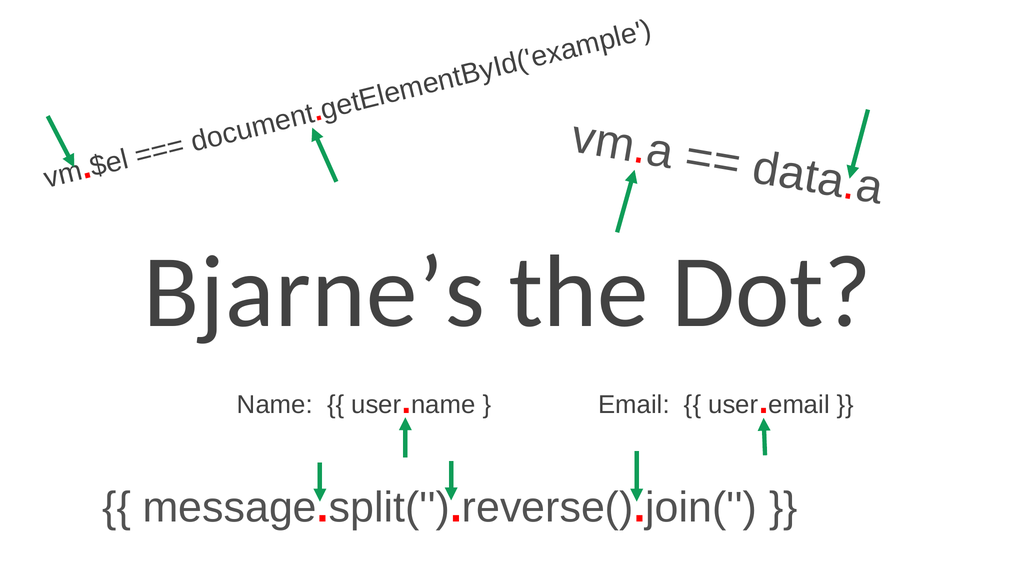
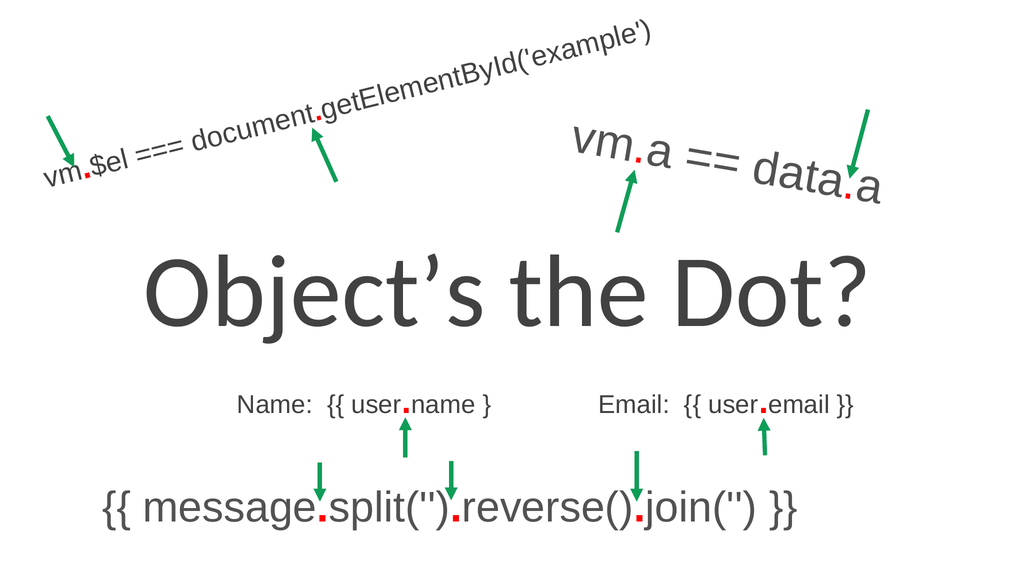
Bjarne’s: Bjarne’s -> Object’s (314, 292)
